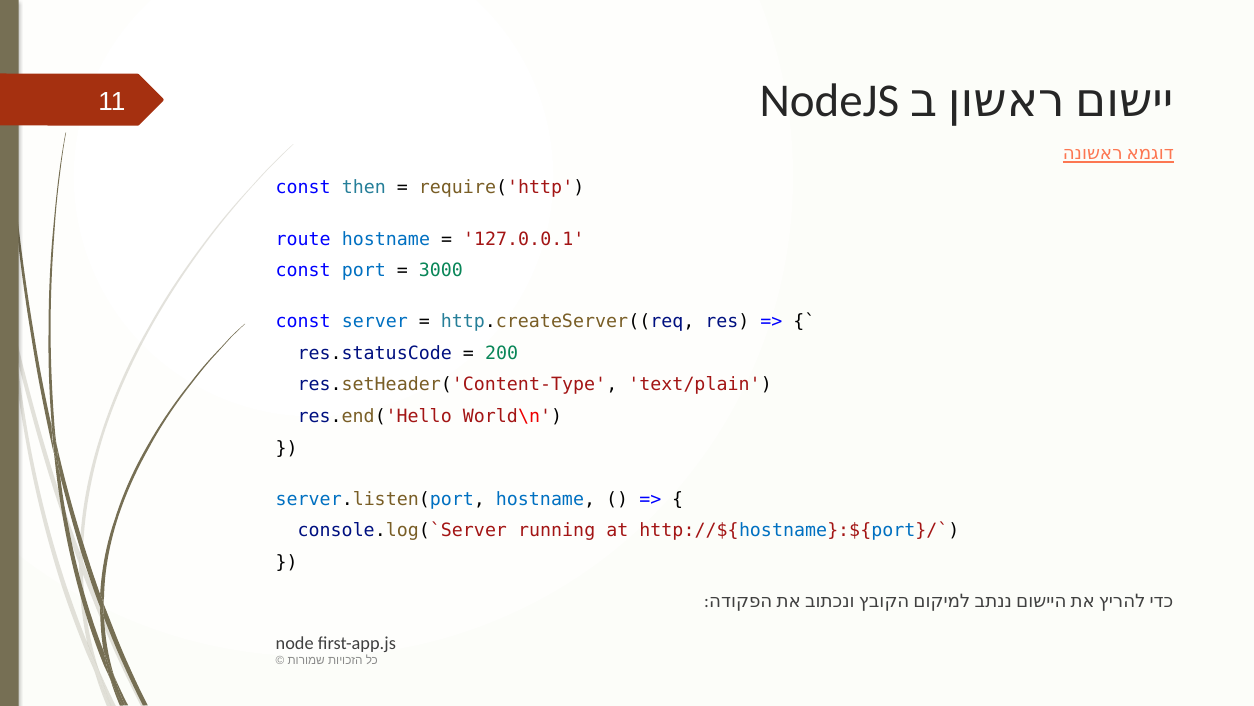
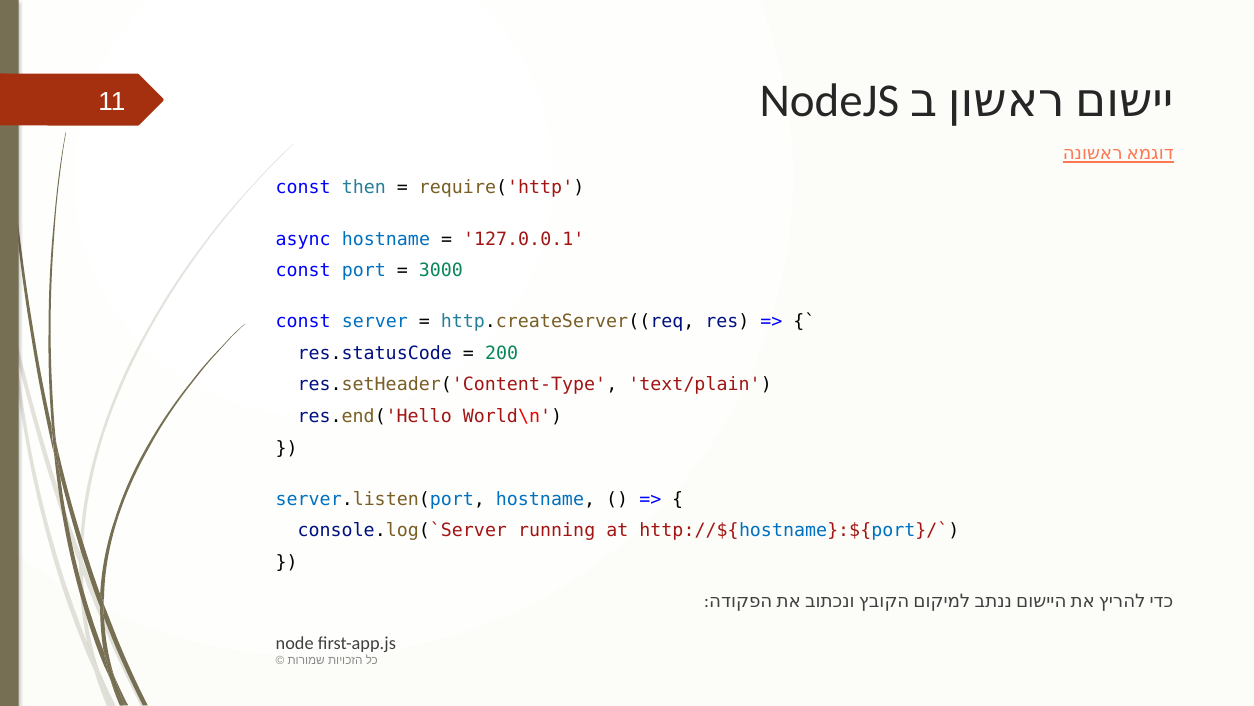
route: route -> async (303, 239)
